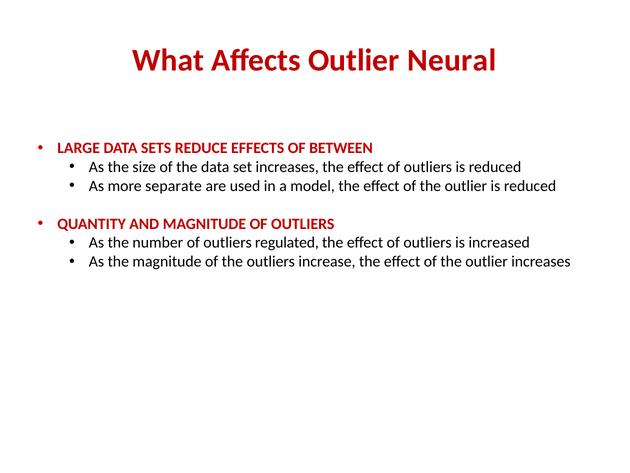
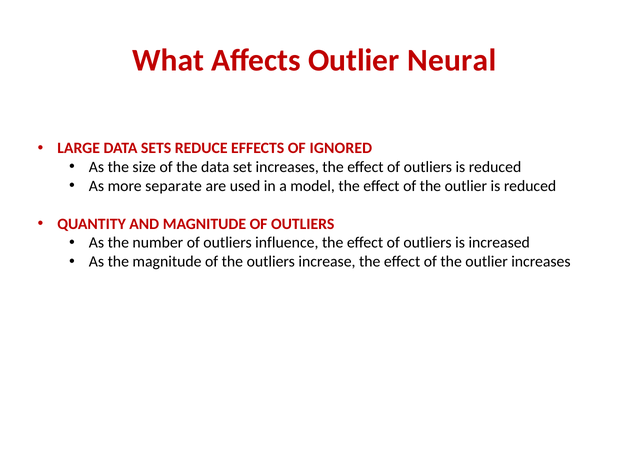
BETWEEN: BETWEEN -> IGNORED (341, 148)
regulated: regulated -> influence (287, 243)
